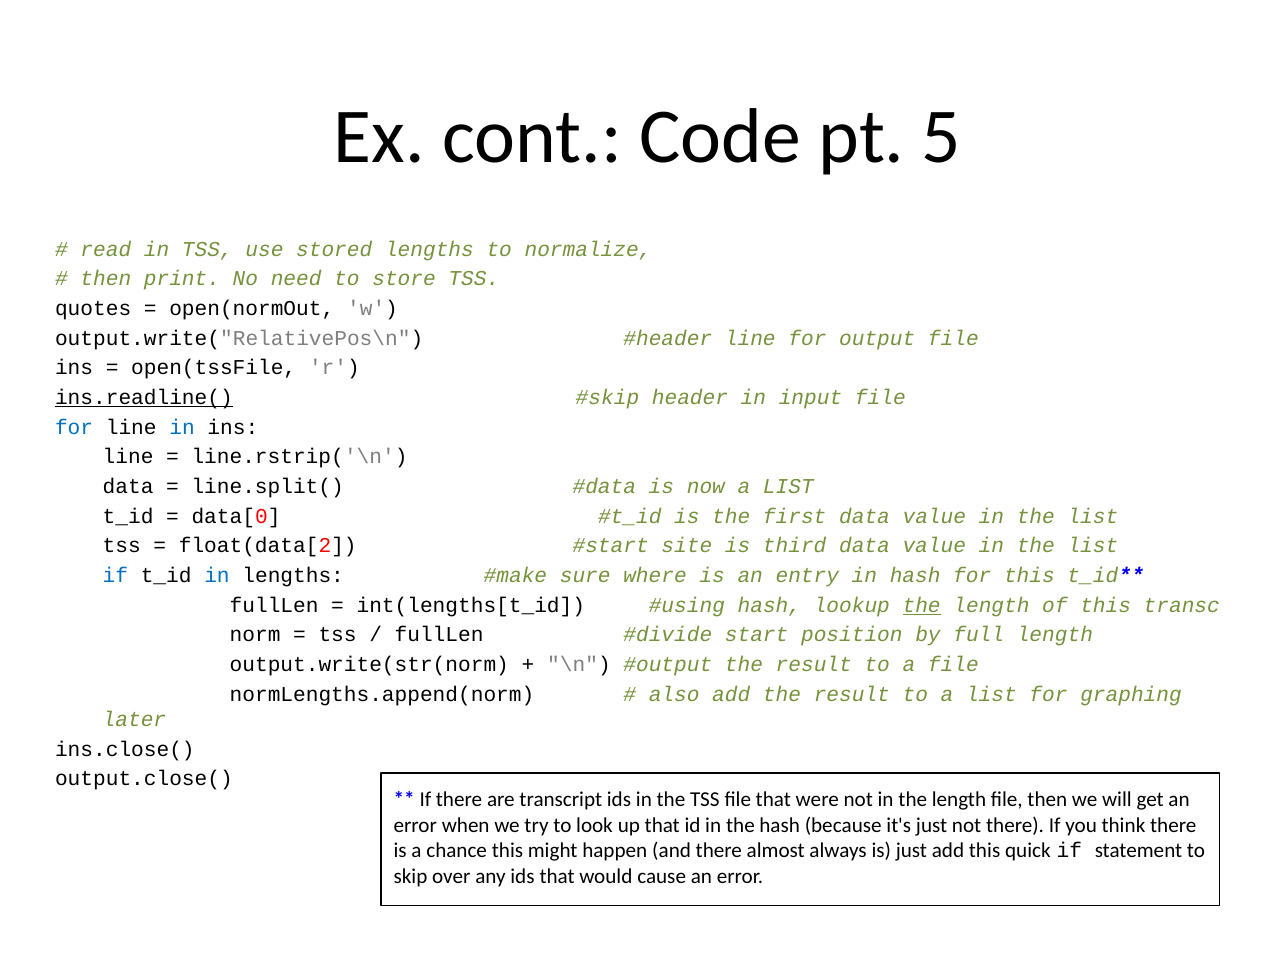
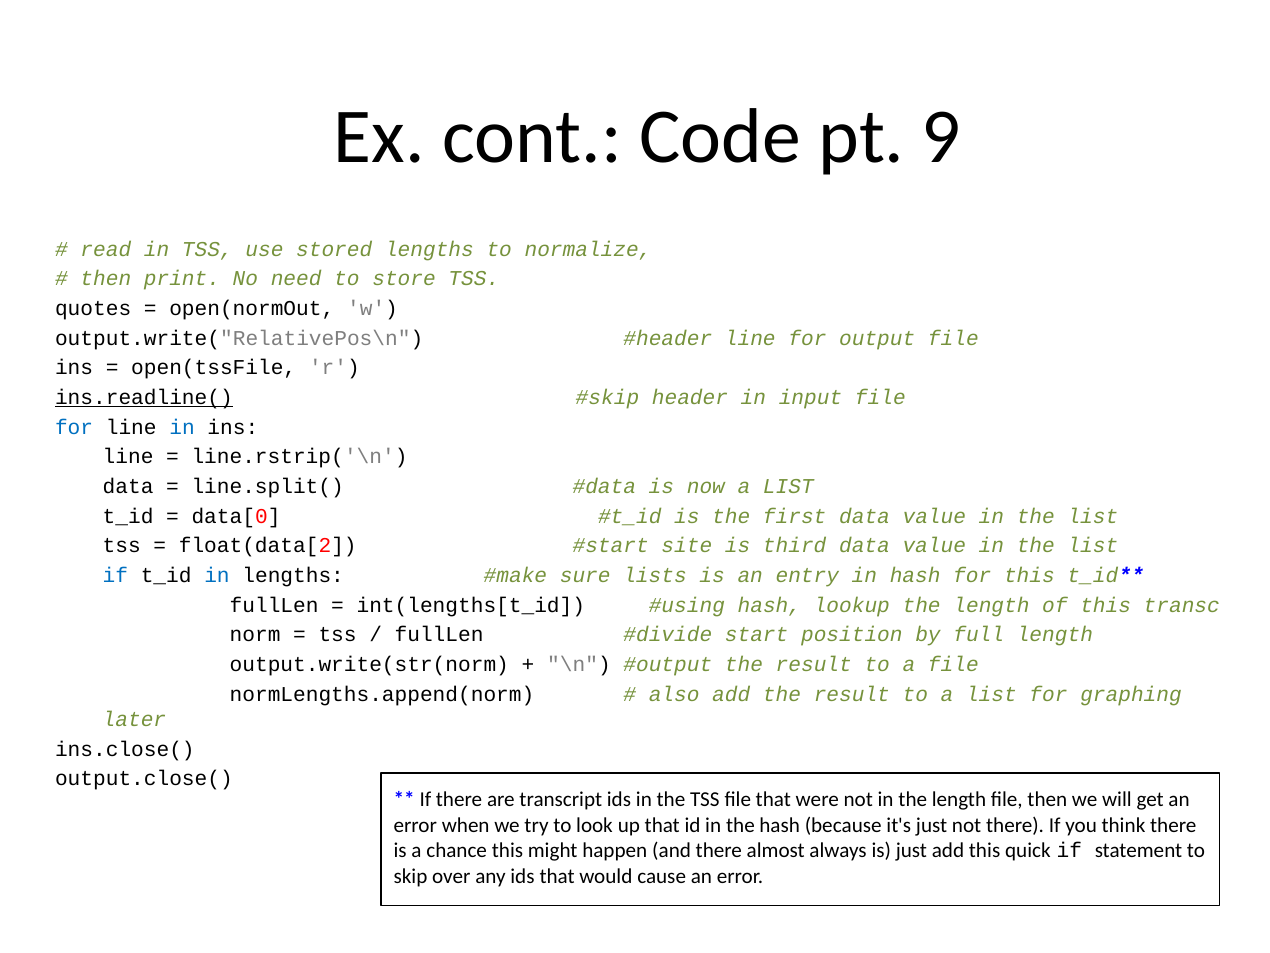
5: 5 -> 9 (942, 137)
where: where -> lists (655, 575)
the underline: present -> none (922, 605)
